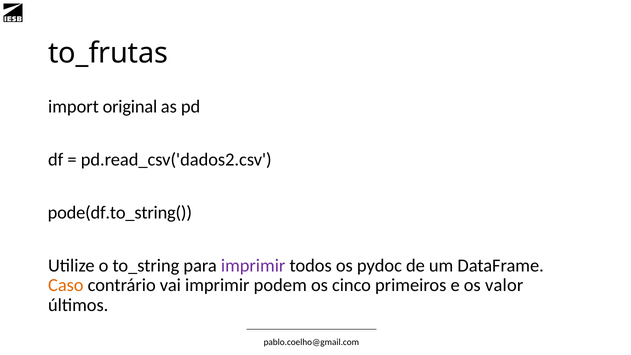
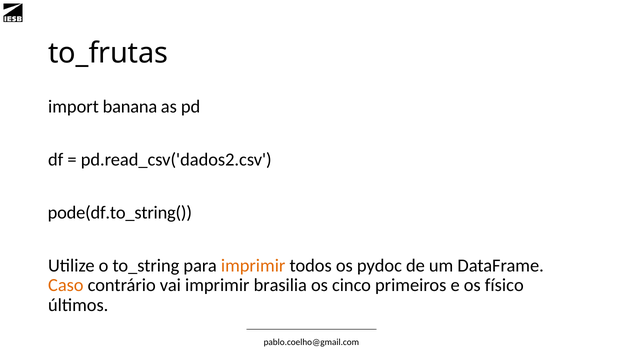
original: original -> banana (130, 107)
imprimir colour: purple -> orange (253, 265)
podem: podem -> brasilia (280, 285)
valor: valor -> físico (504, 285)
